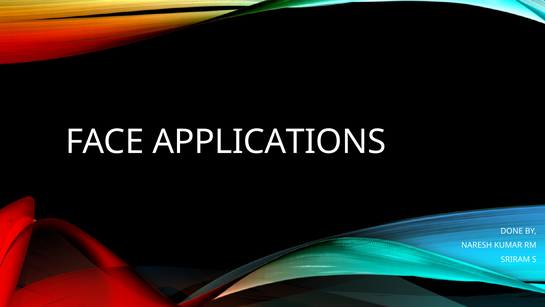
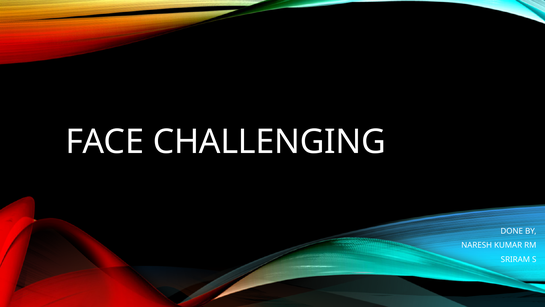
APPLICATIONS: APPLICATIONS -> CHALLENGING (269, 142)
